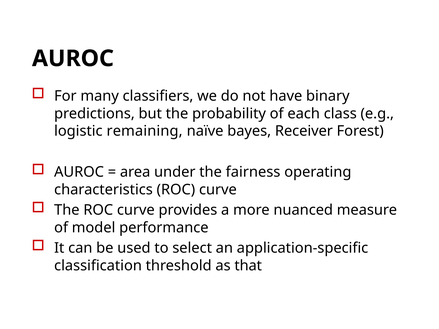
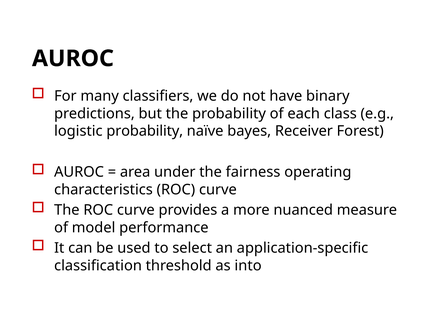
logistic remaining: remaining -> probability (145, 131)
that: that -> into (248, 266)
